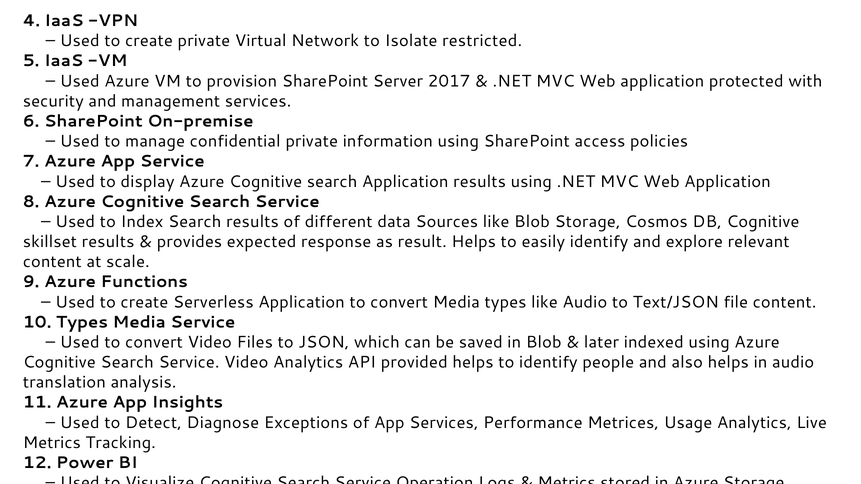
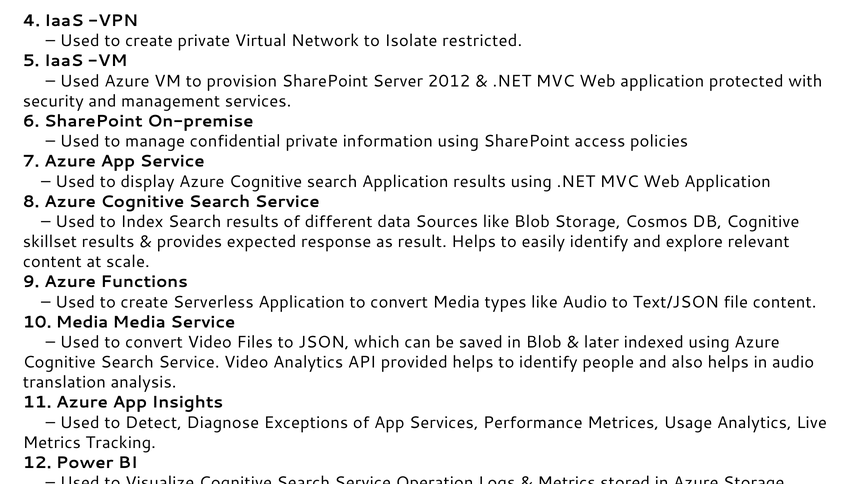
2017: 2017 -> 2012 (449, 81)
10 Types: Types -> Media (82, 322)
